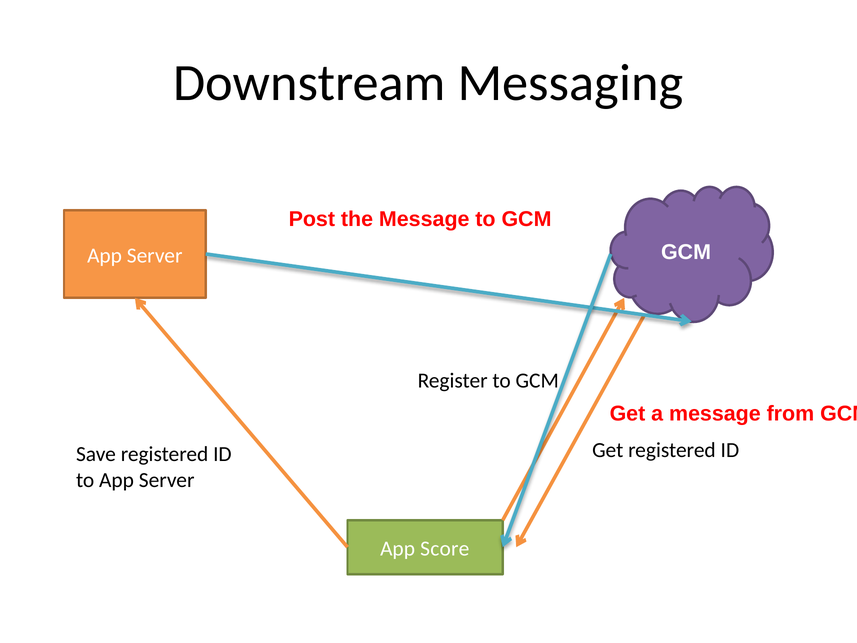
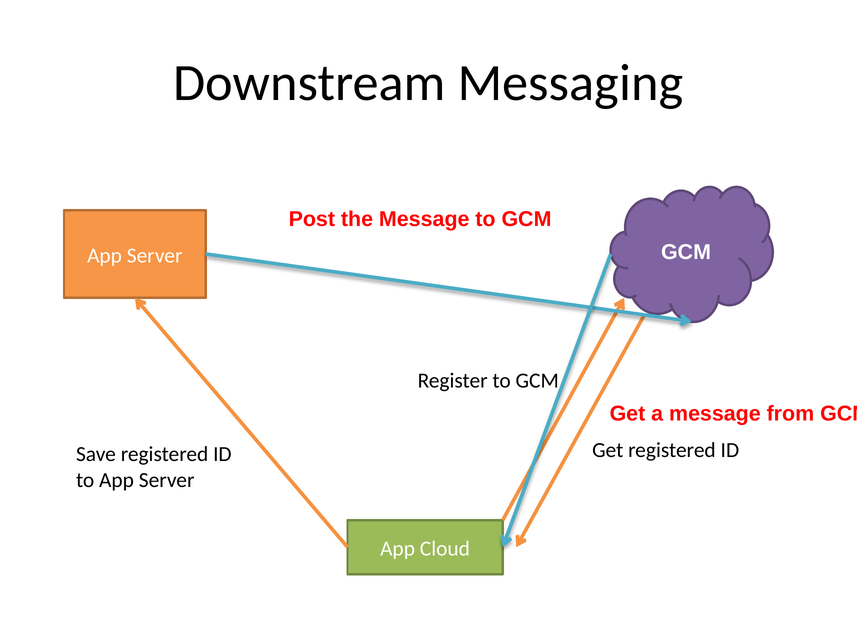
Score: Score -> Cloud (445, 548)
